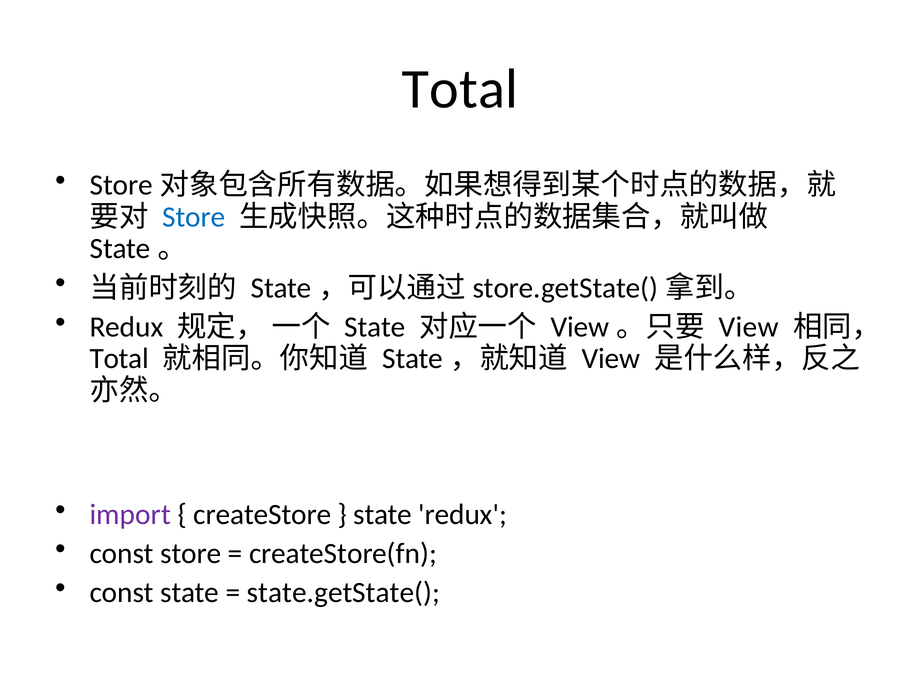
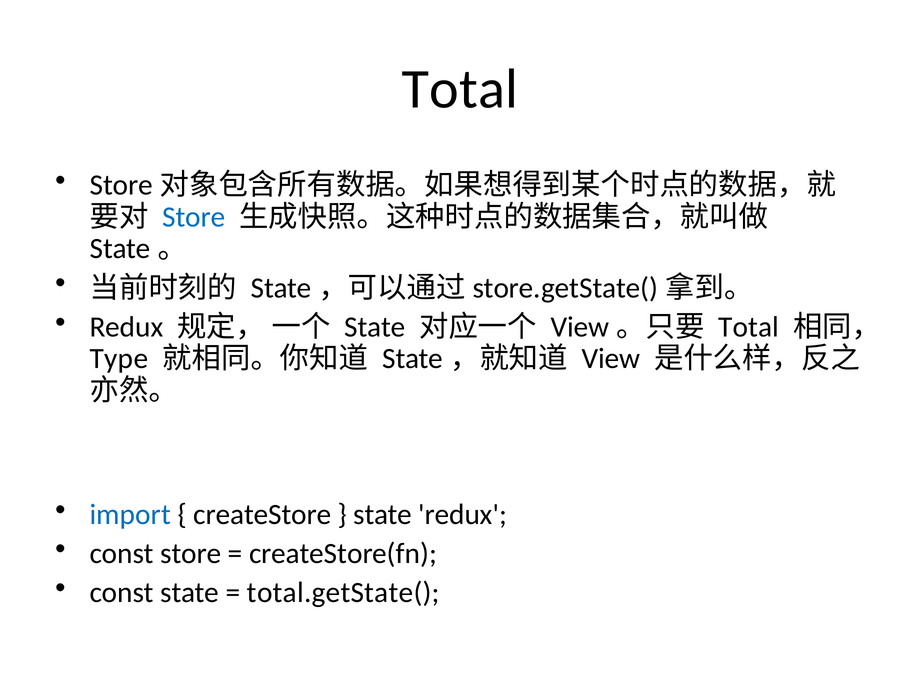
View: View -> Total (749, 327)
Total: Total -> Type (119, 359)
import colour: purple -> blue (130, 515)
state.getState(: state.getState( -> total.getState( (343, 593)
